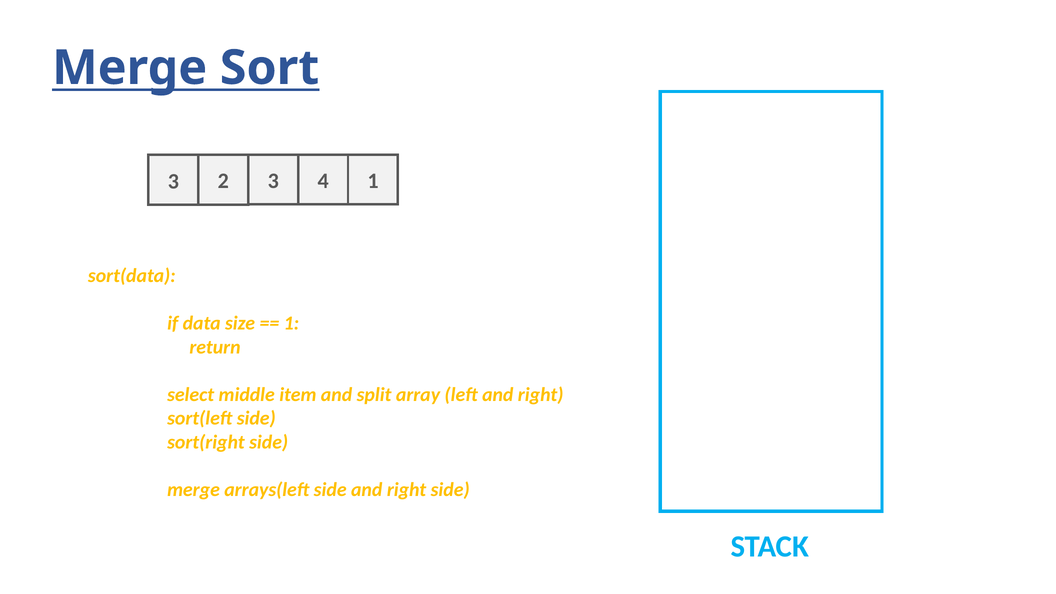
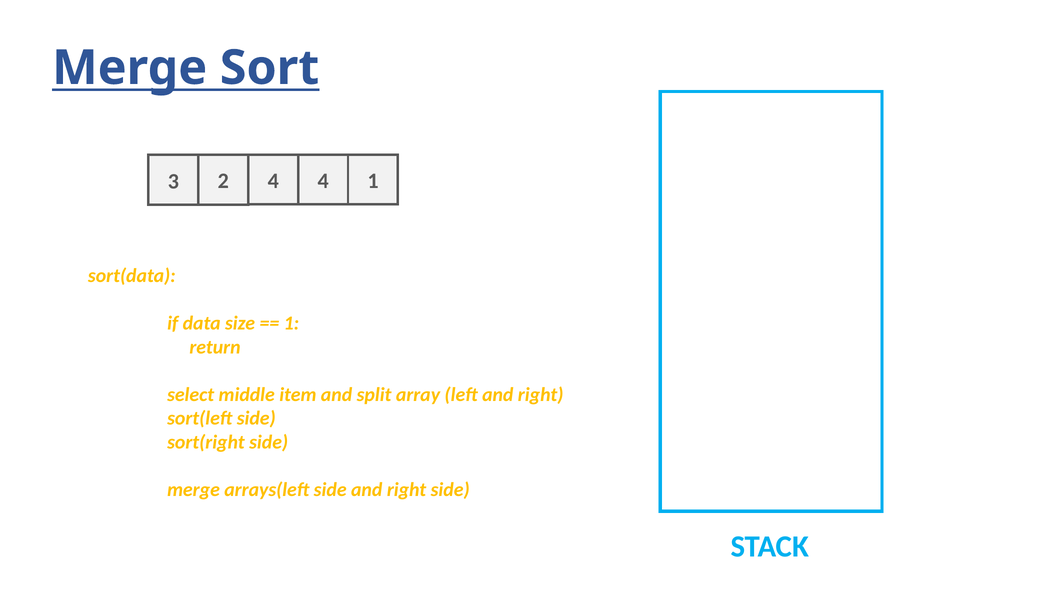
2 3: 3 -> 4 (273, 181)
